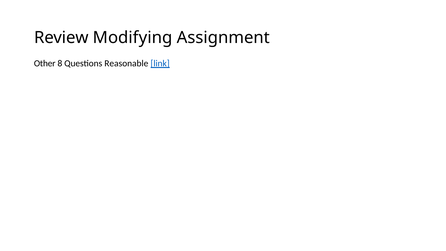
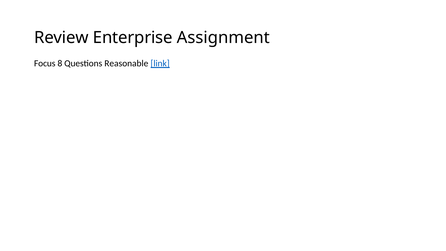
Modifying: Modifying -> Enterprise (133, 37)
Other: Other -> Focus (45, 63)
